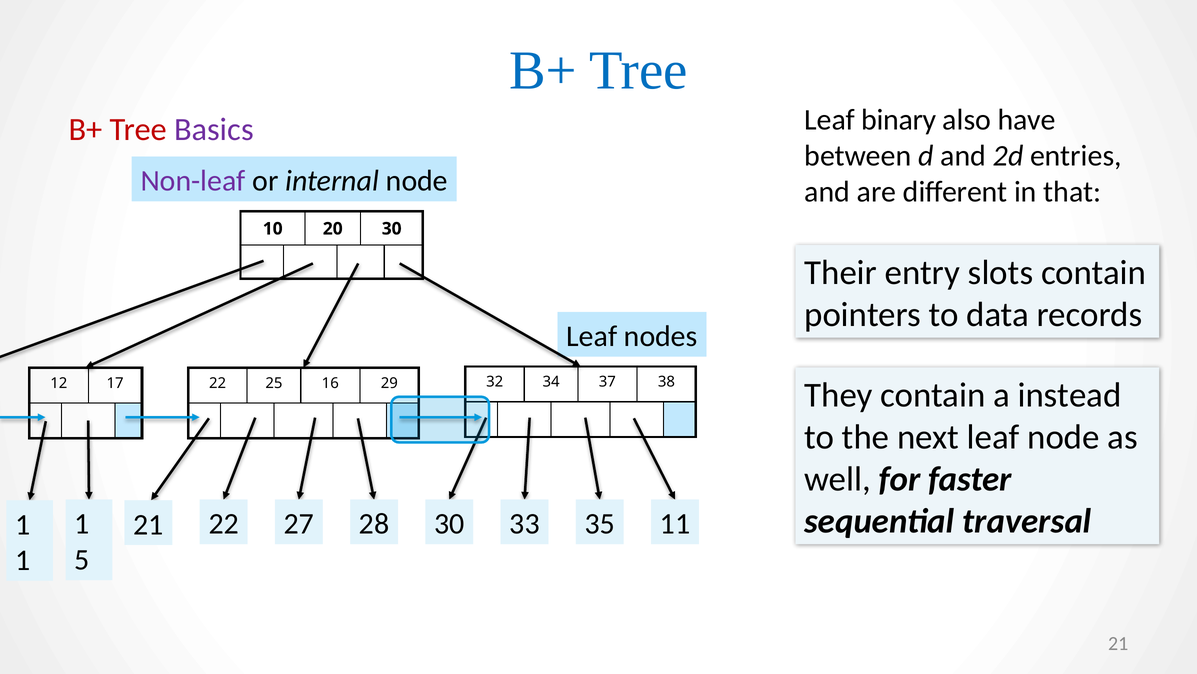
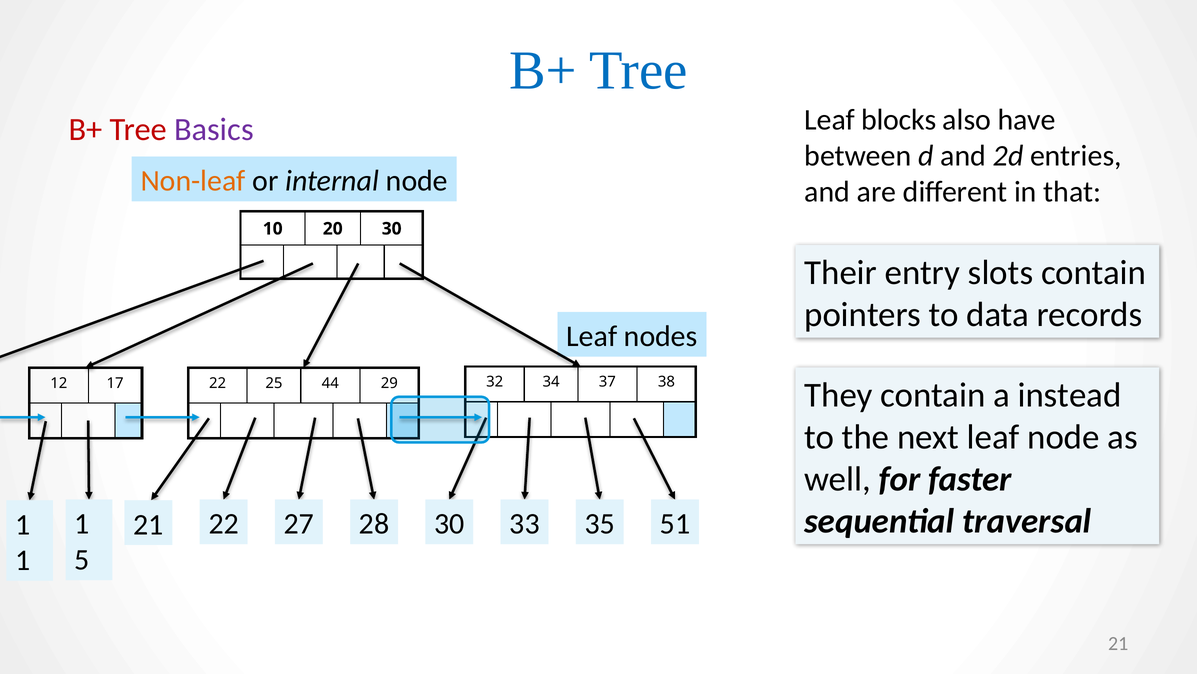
binary: binary -> blocks (899, 120)
Non-leaf colour: purple -> orange (193, 181)
16: 16 -> 44 (330, 383)
11: 11 -> 51 (675, 523)
